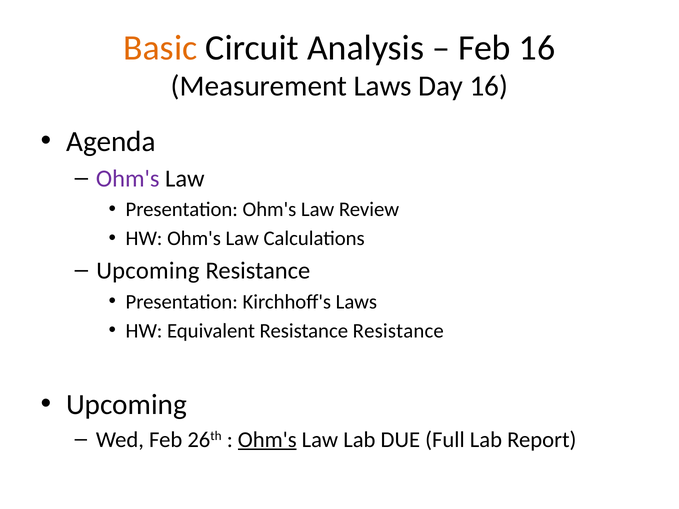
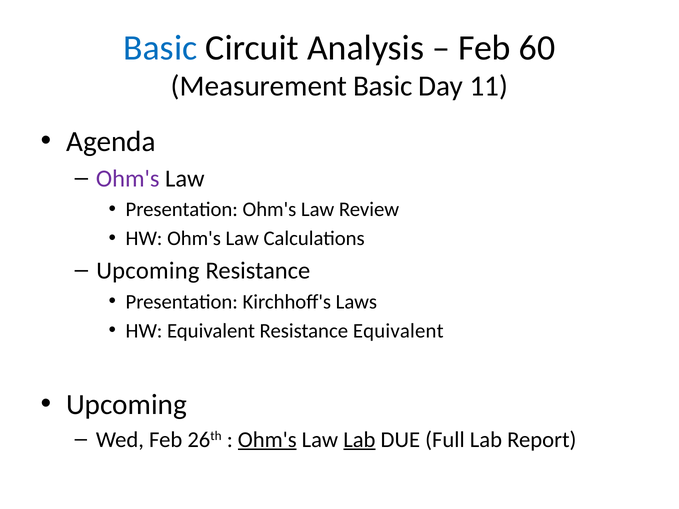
Basic colour: orange -> blue (160, 48)
Feb 16: 16 -> 60 (537, 48)
Measurement Laws: Laws -> Basic (383, 86)
Day 16: 16 -> 11 (489, 86)
Resistance Resistance: Resistance -> Equivalent (398, 331)
Lab underline: none -> present (359, 440)
